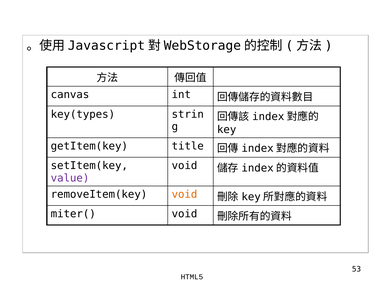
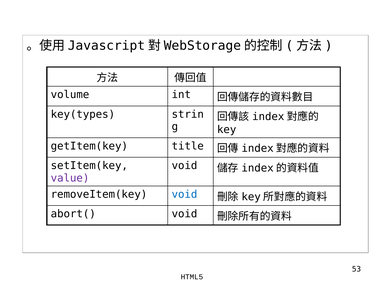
canvas: canvas -> volume (70, 95)
void colour: orange -> blue (184, 194)
miter(: miter( -> abort( (73, 214)
